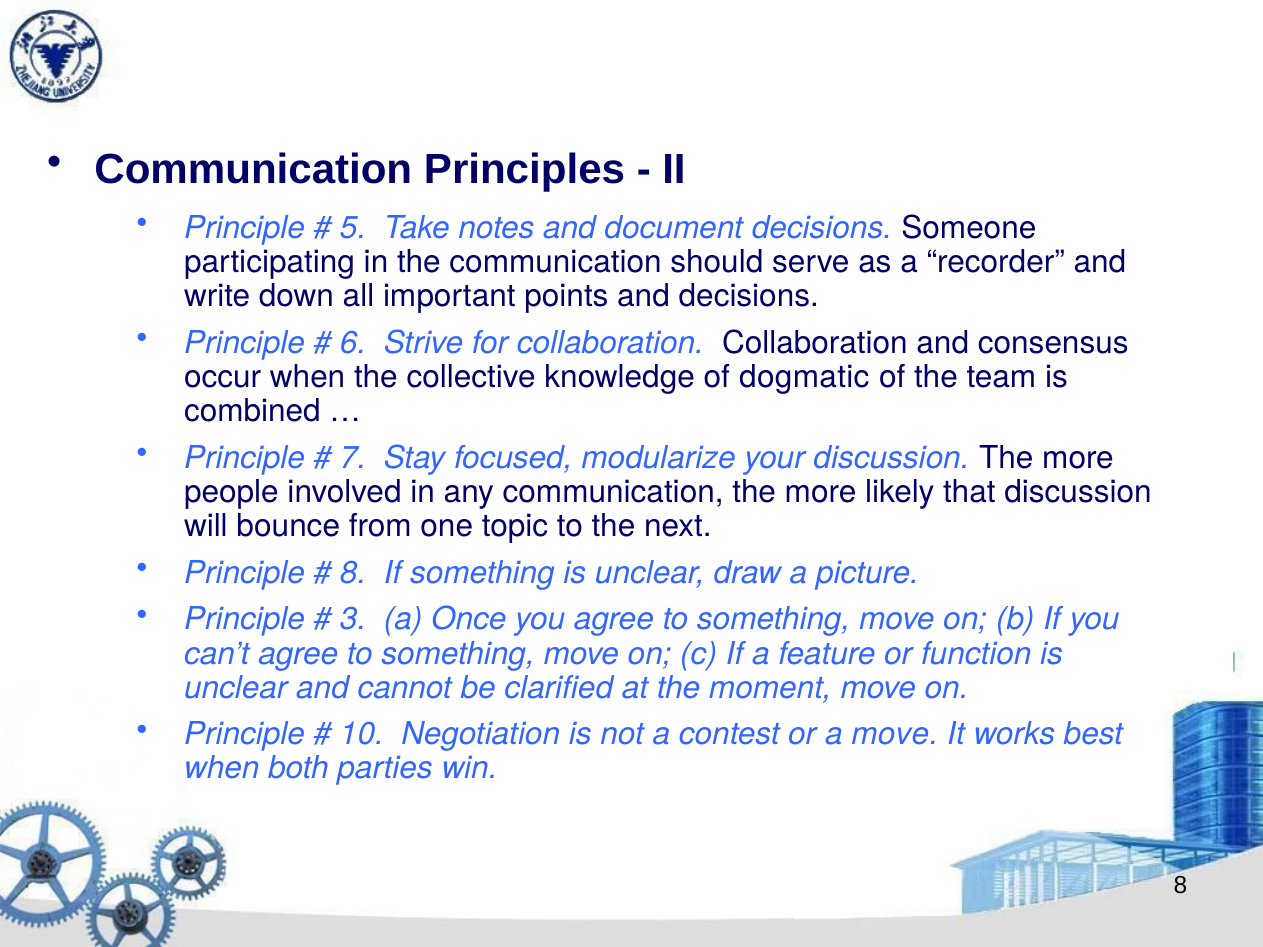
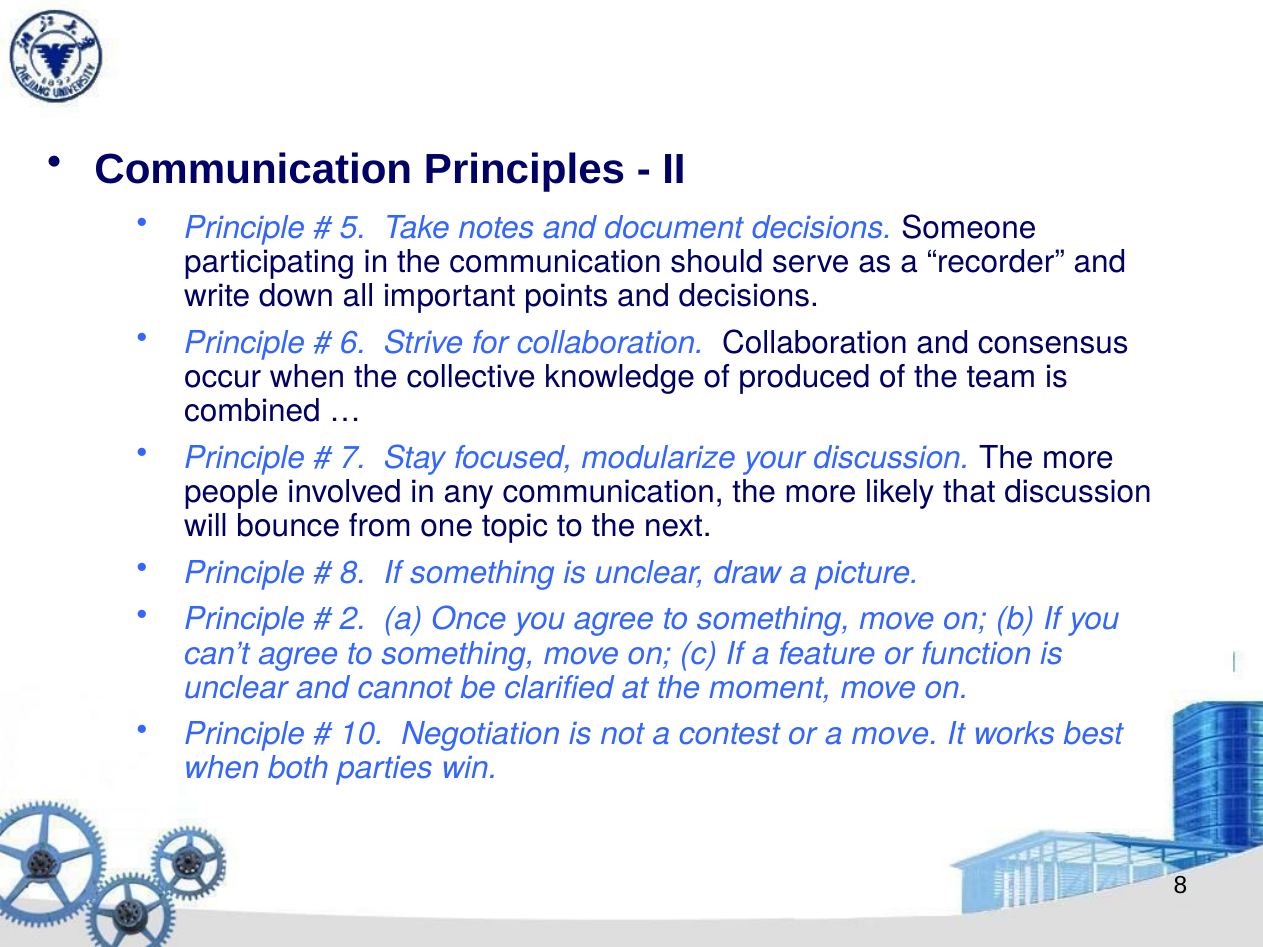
dogmatic: dogmatic -> produced (804, 377)
3: 3 -> 2 (353, 620)
